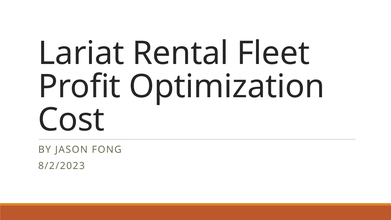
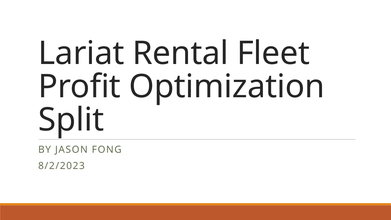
Cost: Cost -> Split (71, 120)
